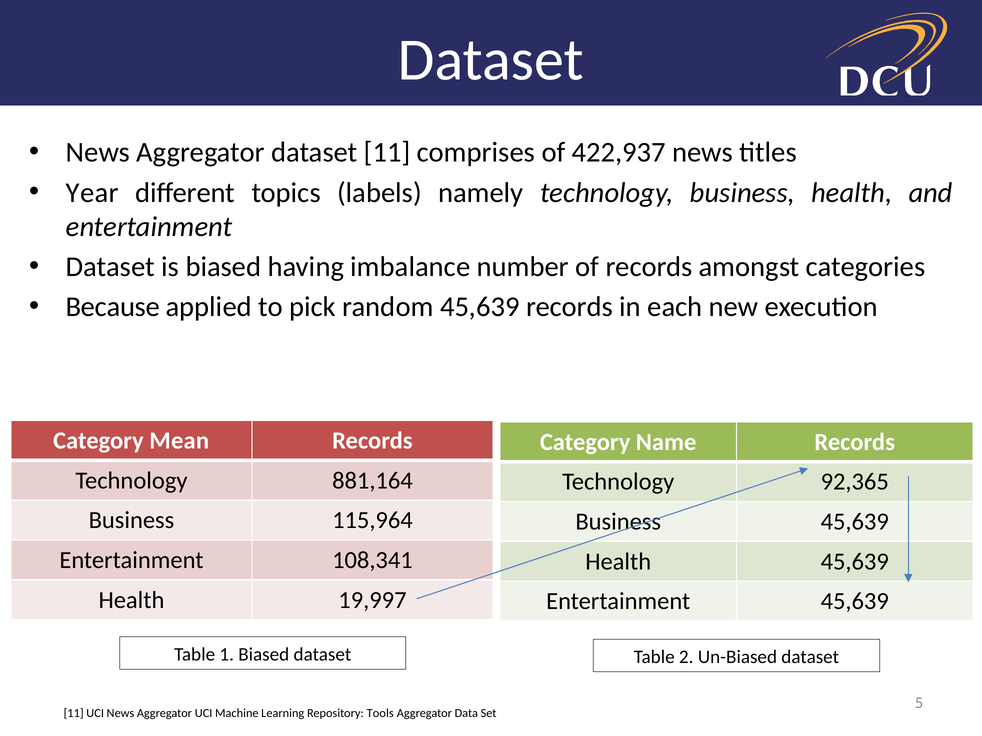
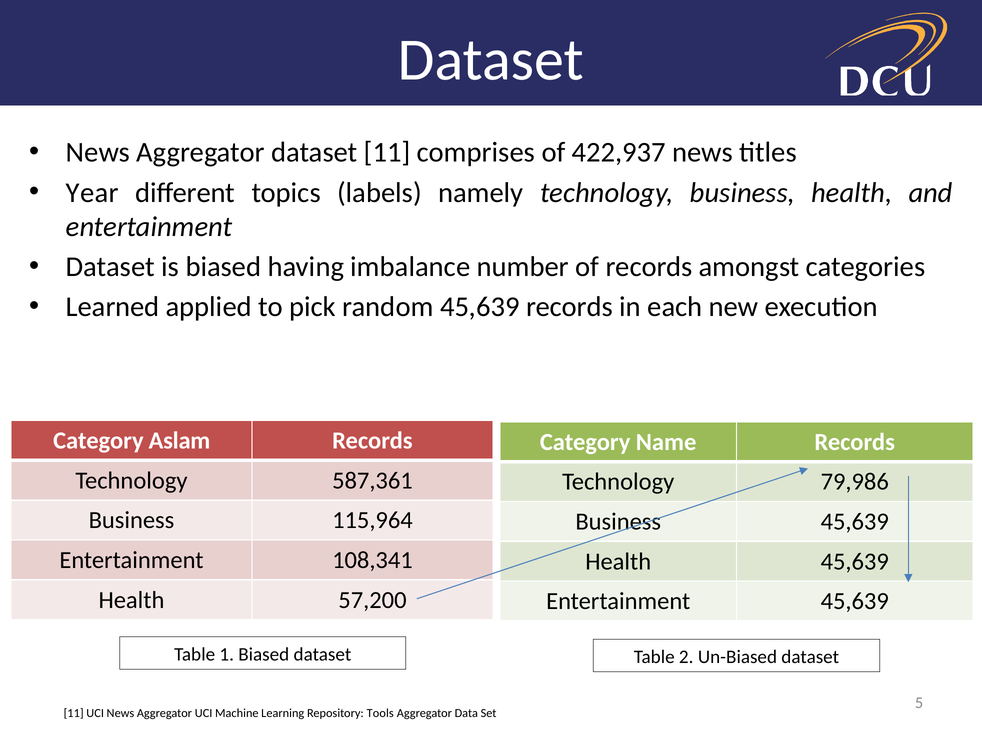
Because: Because -> Learned (113, 307)
Mean: Mean -> Aslam (179, 441)
881,164: 881,164 -> 587,361 (372, 481)
92,365: 92,365 -> 79,986 (855, 482)
19,997: 19,997 -> 57,200 (372, 600)
